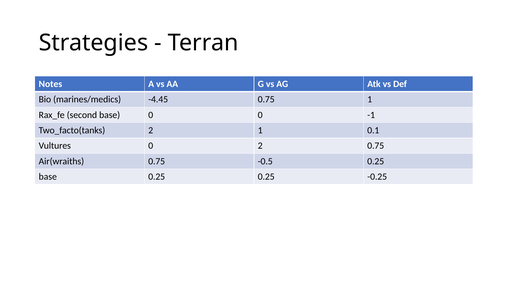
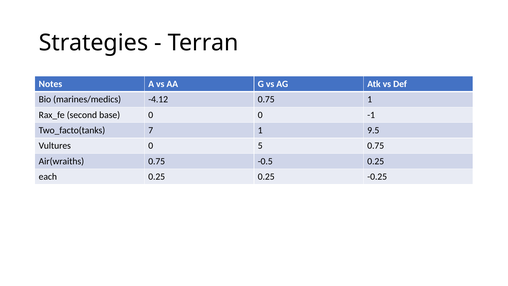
-4.45: -4.45 -> -4.12 (158, 99)
2: 2 -> 7 (151, 130)
0.1: 0.1 -> 9.5 (373, 130)
0 2: 2 -> 5 (260, 146)
base: base -> each (48, 177)
